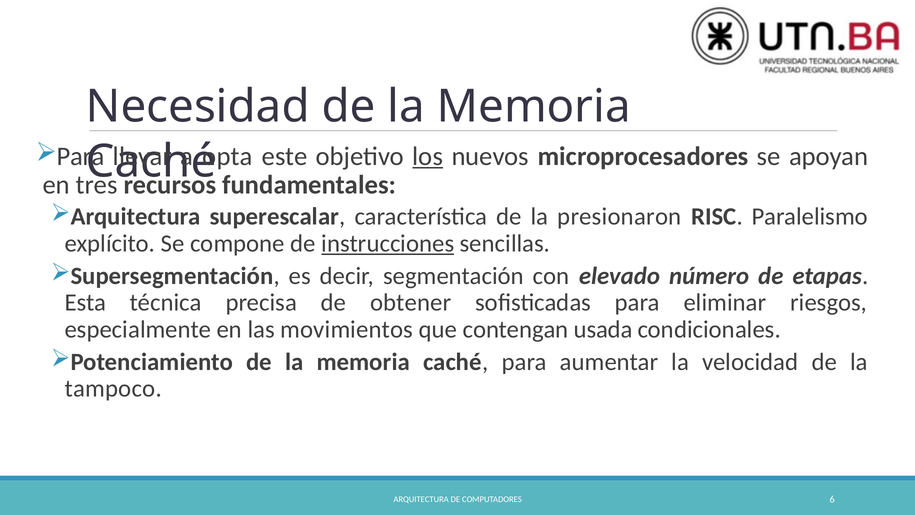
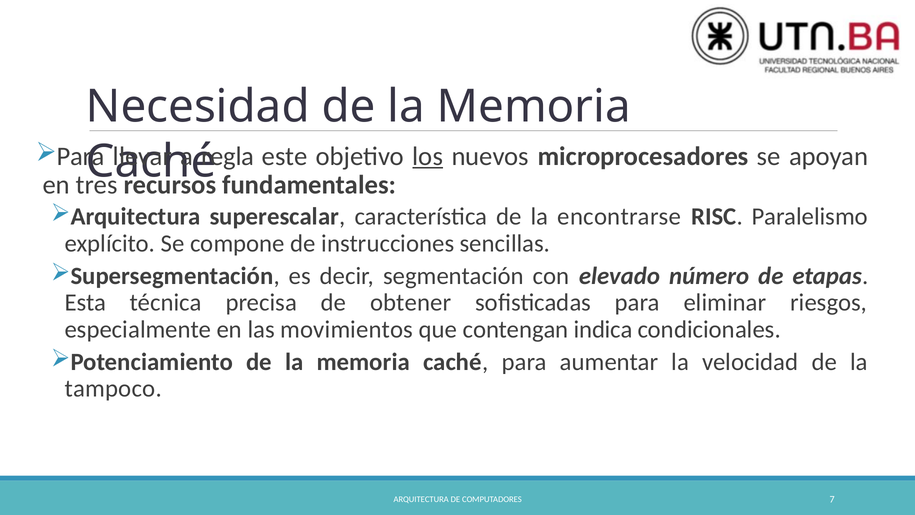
opta: opta -> regla (228, 156)
presionaron: presionaron -> encontrarse (619, 217)
instrucciones underline: present -> none (388, 243)
usada: usada -> indica (603, 329)
6: 6 -> 7 (832, 499)
